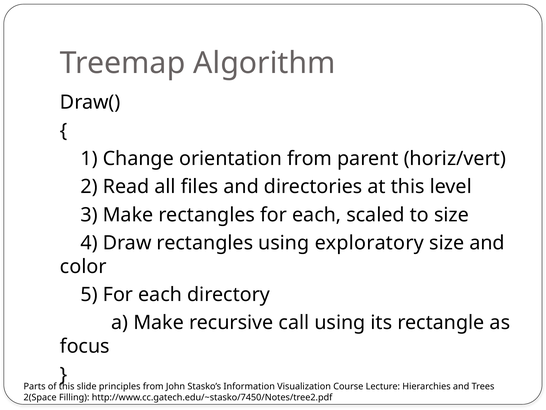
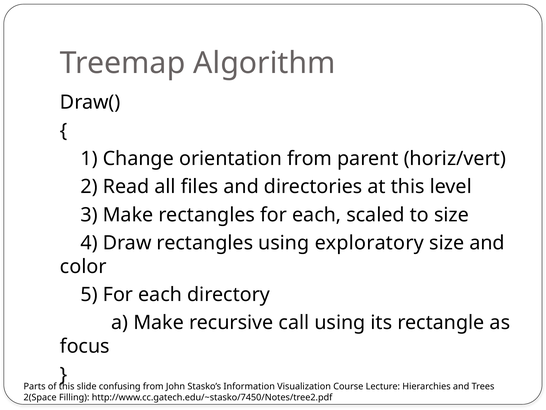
principles: principles -> confusing (120, 386)
